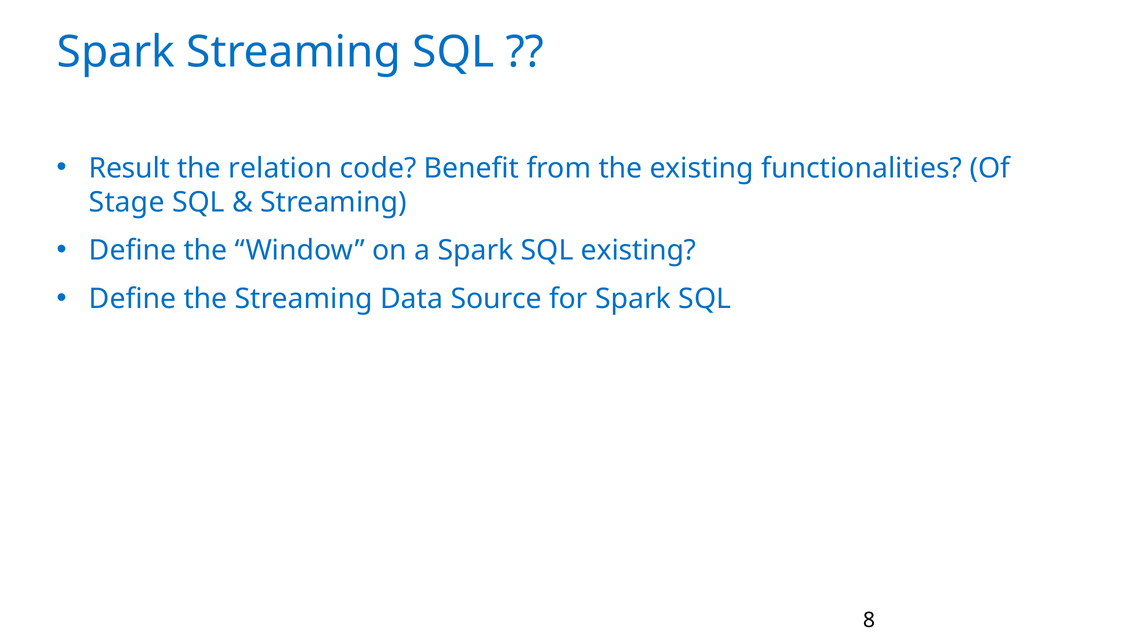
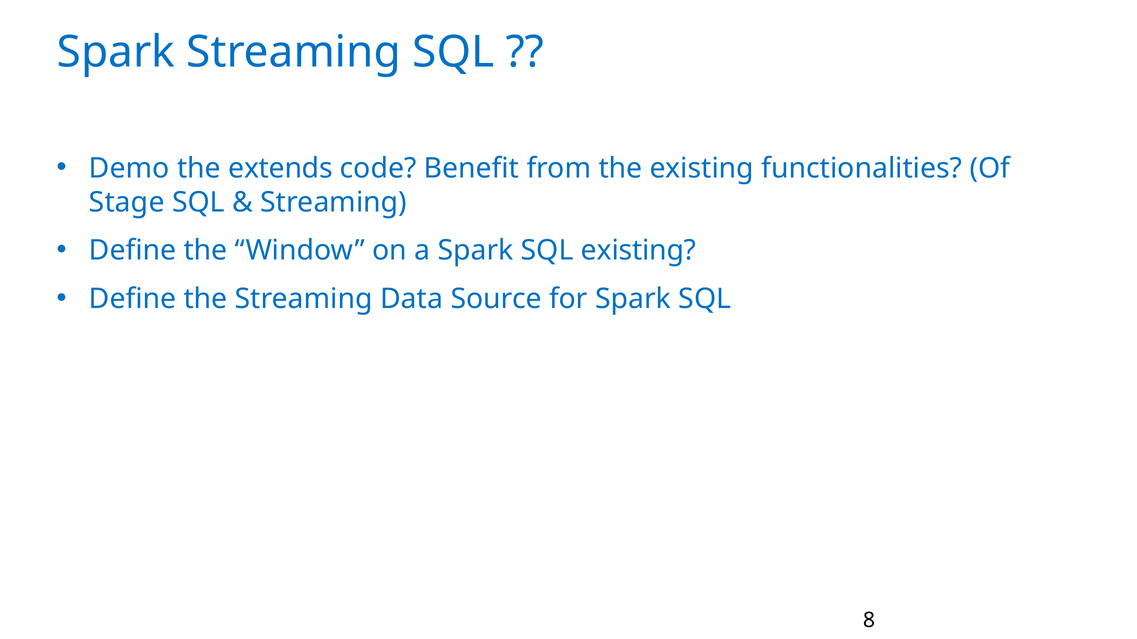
Result: Result -> Demo (129, 168)
relation: relation -> extends (280, 168)
